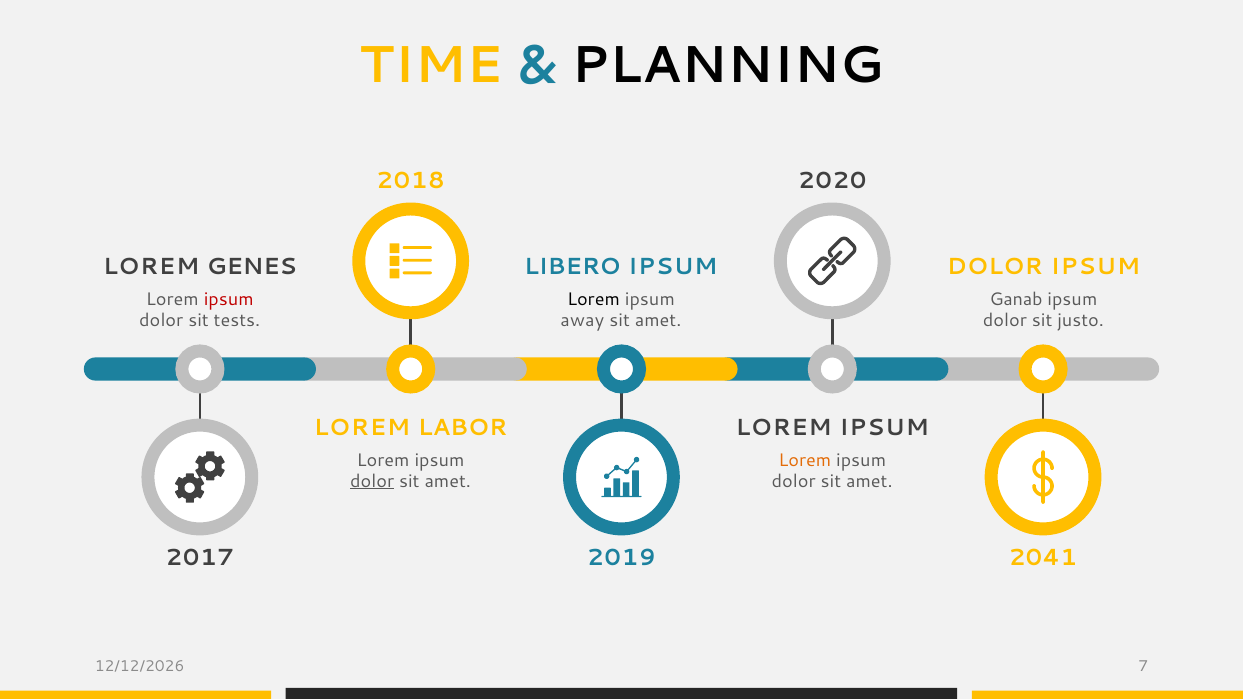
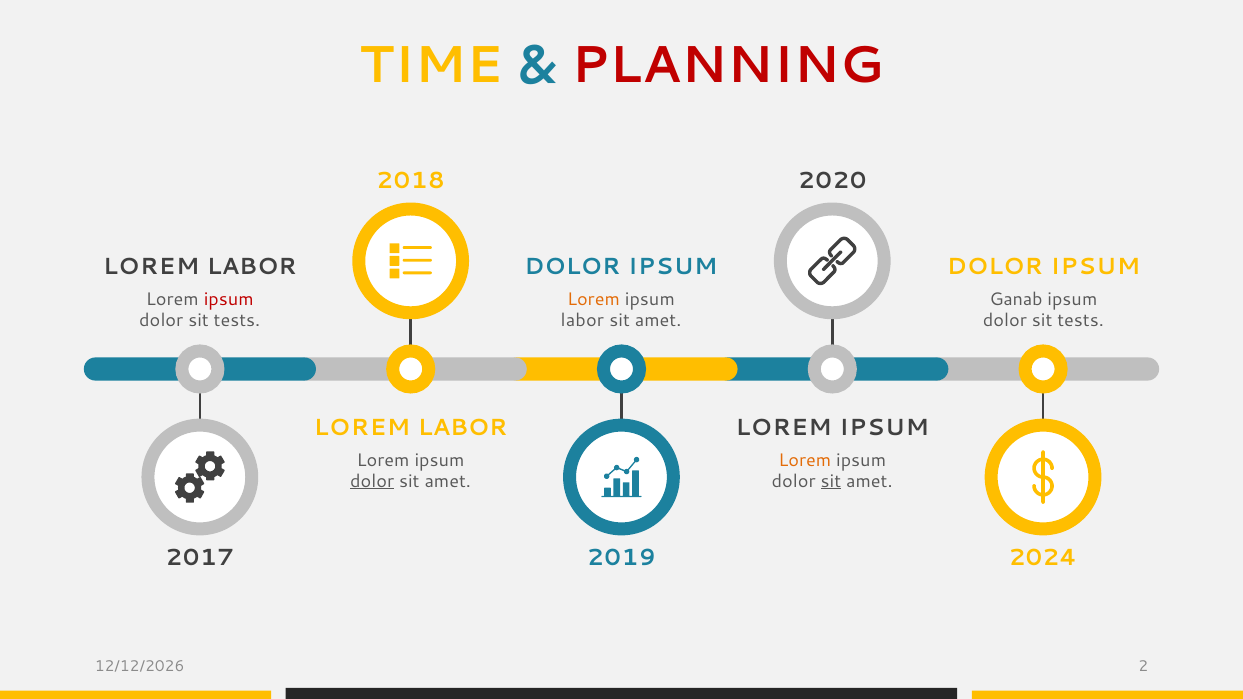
PLANNING colour: black -> red (727, 65)
GENES: GENES -> LABOR (252, 267)
LIBERO: LIBERO -> DOLOR (572, 267)
Lorem colour: black -> orange (593, 300)
away: away -> labor (582, 321)
justo: justo -> tests (1081, 321)
sit underline: none -> present (831, 481)
2041: 2041 -> 2024 (1043, 558)
7: 7 -> 2 (1143, 666)
